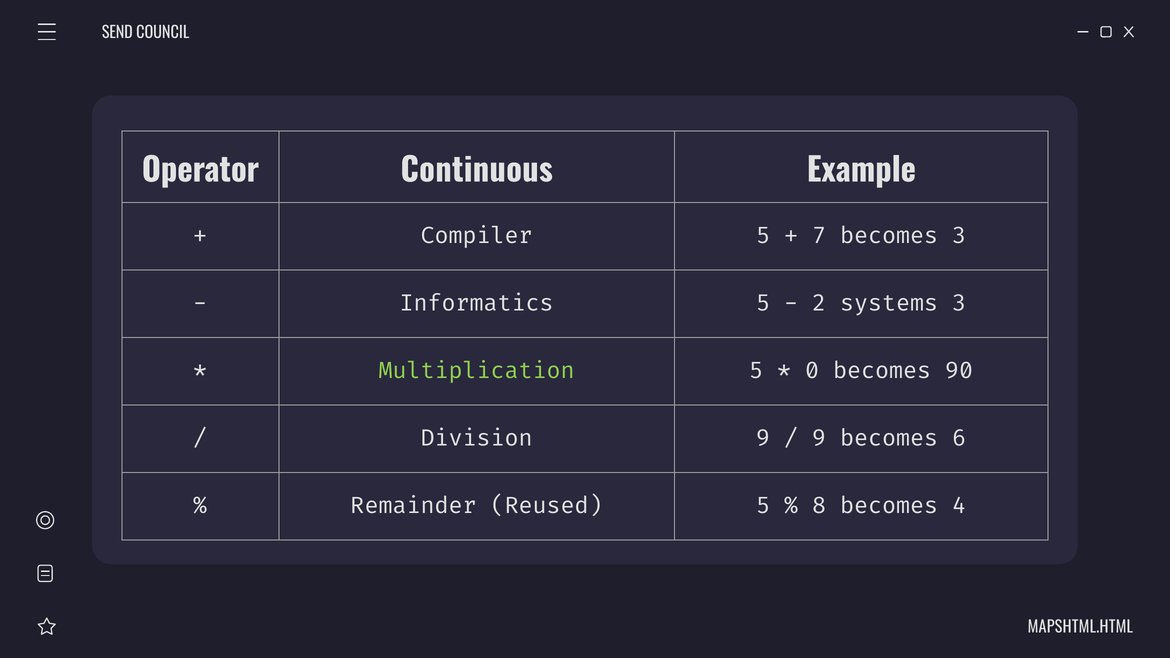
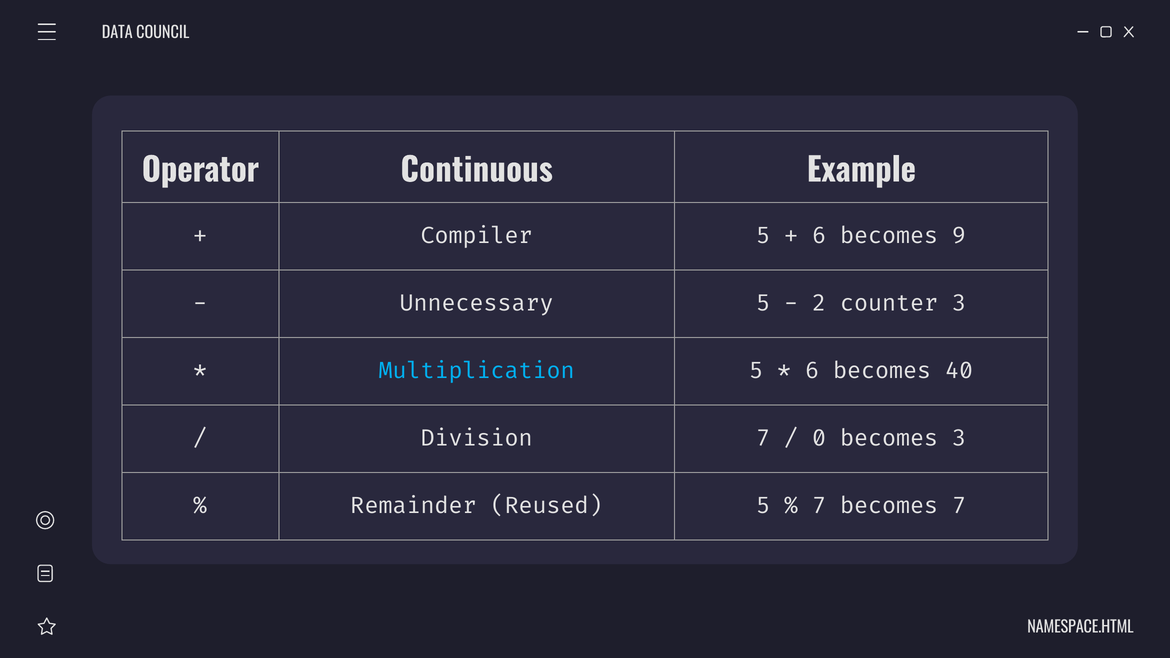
SEND: SEND -> DATA (117, 33)
7: 7 -> 6 (819, 236)
becomes 3: 3 -> 9 (959, 236)
Informatics: Informatics -> Unnecessary (477, 303)
systems: systems -> counter (889, 303)
Multiplication colour: light green -> light blue (477, 371)
0: 0 -> 6 (812, 371)
90: 90 -> 40 (959, 371)
Division 9: 9 -> 7 (763, 439)
9: 9 -> 0 (819, 439)
becomes 6: 6 -> 3 (959, 439)
8: 8 -> 7 (819, 506)
becomes 4: 4 -> 7 (959, 506)
MAPSHTML.HTML: MAPSHTML.HTML -> NAMESPACE.HTML (1081, 627)
